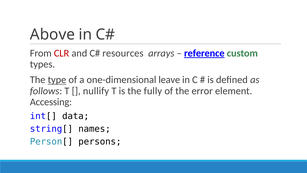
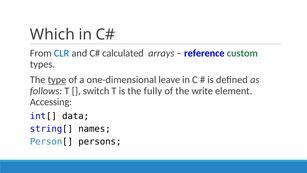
Above: Above -> Which (52, 34)
CLR colour: red -> blue (62, 53)
resources: resources -> calculated (123, 53)
reference underline: present -> none (204, 53)
nullify: nullify -> switch (96, 91)
error: error -> write (202, 91)
